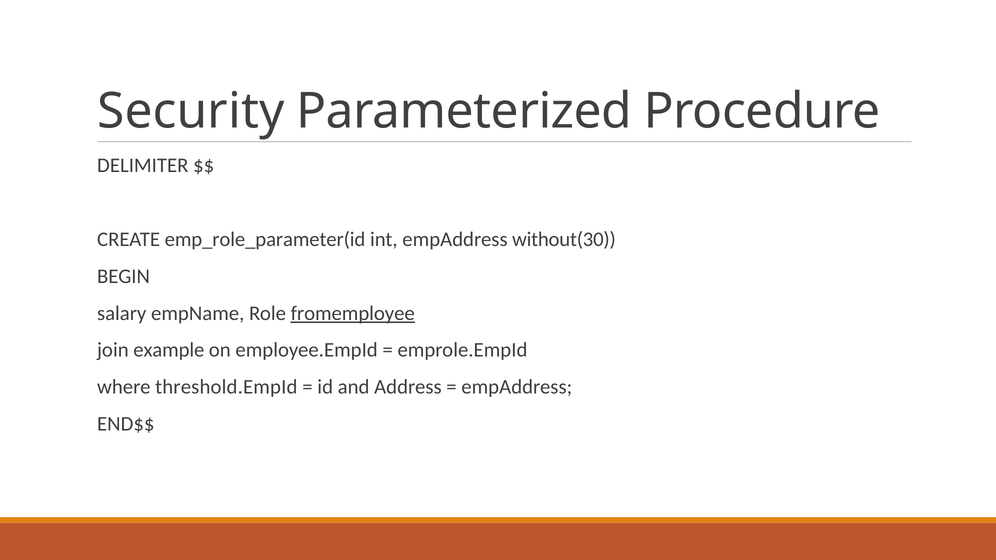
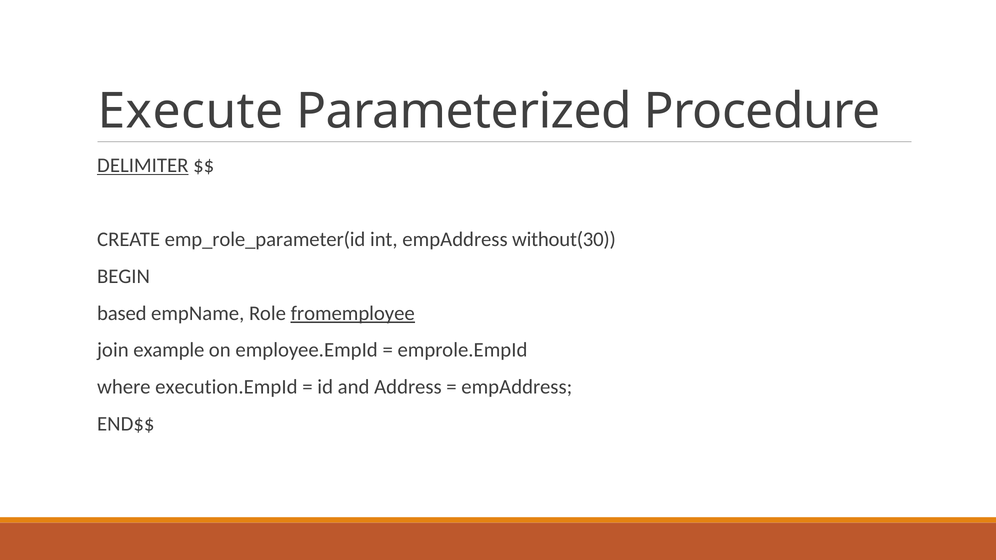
Security: Security -> Execute (191, 112)
DELIMITER underline: none -> present (143, 166)
salary: salary -> based (122, 313)
threshold.EmpId: threshold.EmpId -> execution.EmpId (226, 387)
